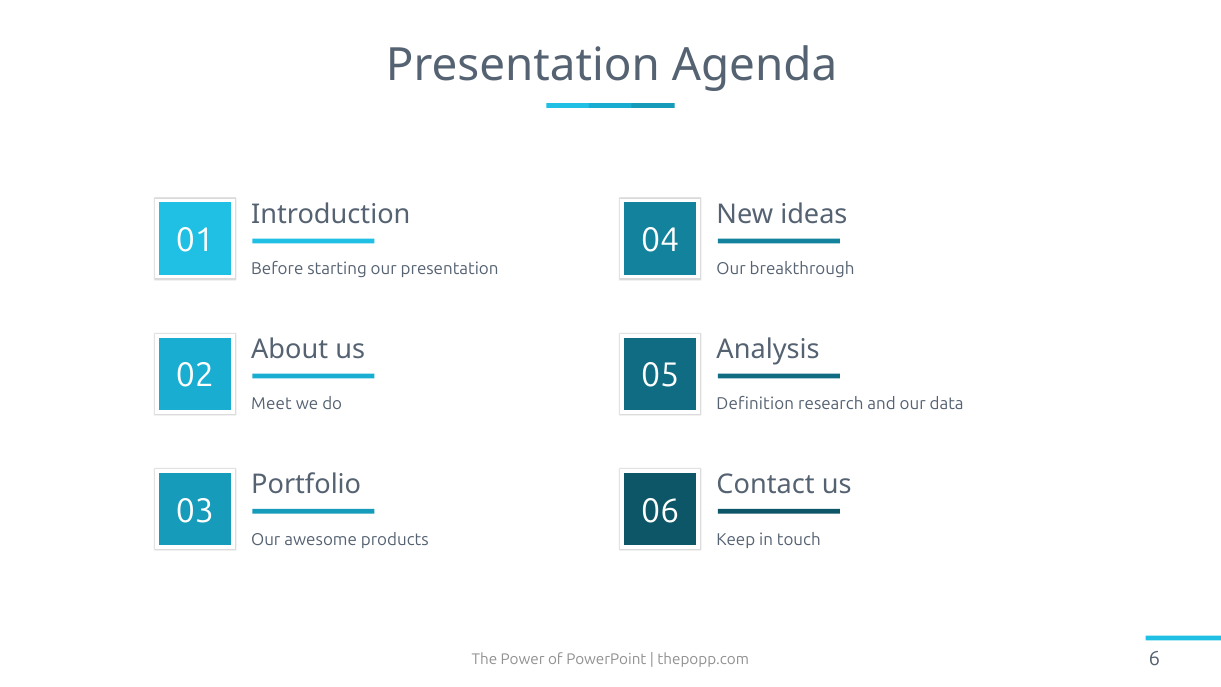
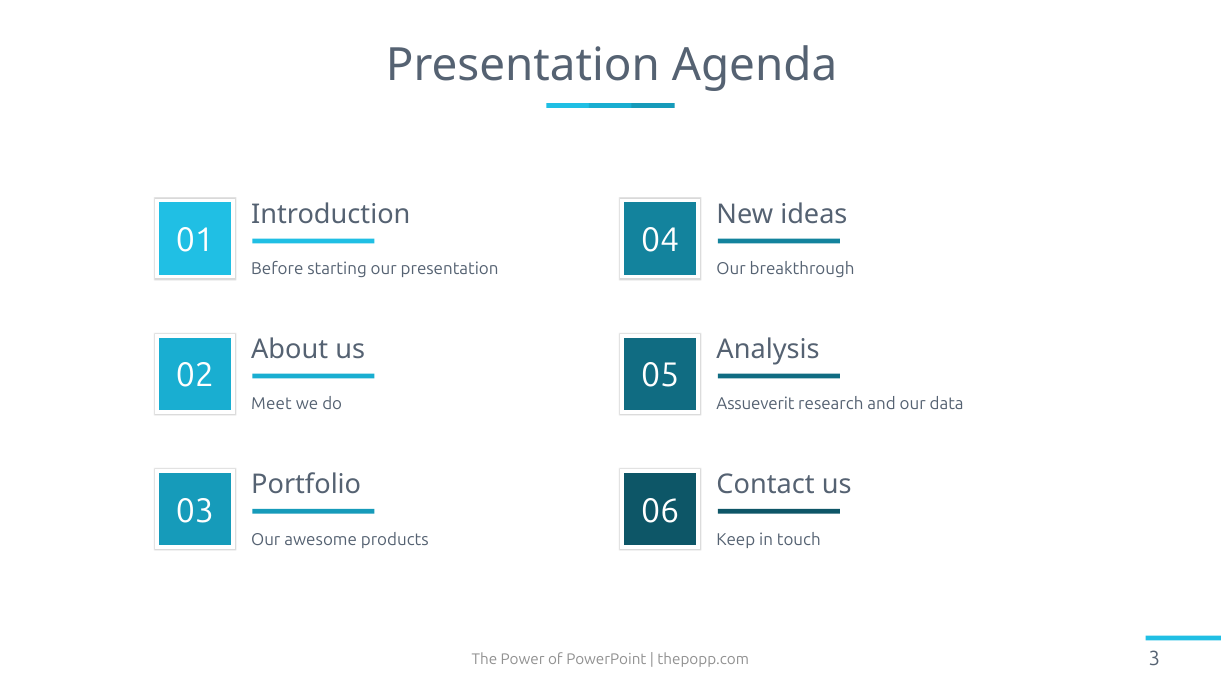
Definition: Definition -> Assueverit (755, 404)
6: 6 -> 3 (1154, 659)
